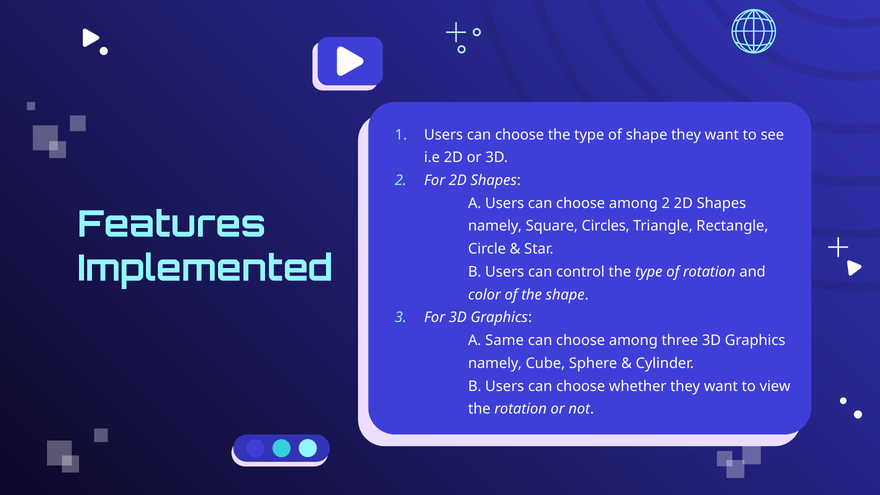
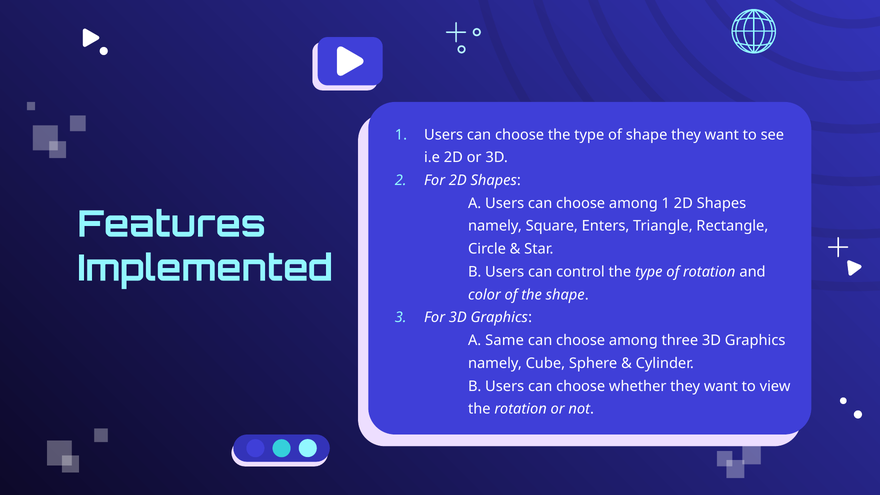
among 2: 2 -> 1 (666, 203)
Circles: Circles -> Enters (606, 226)
